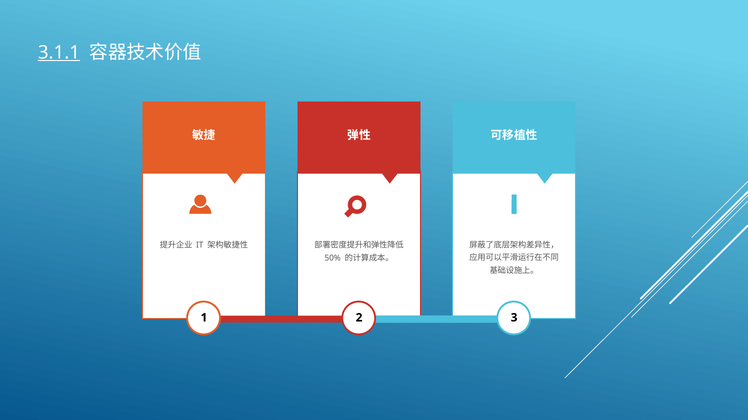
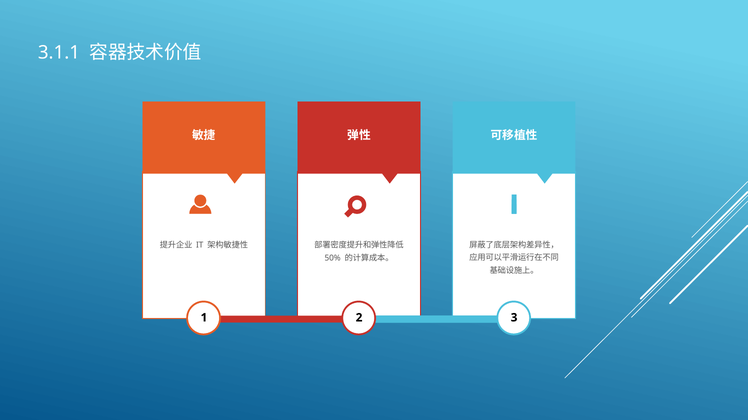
3.1.1 underline: present -> none (59, 53)
